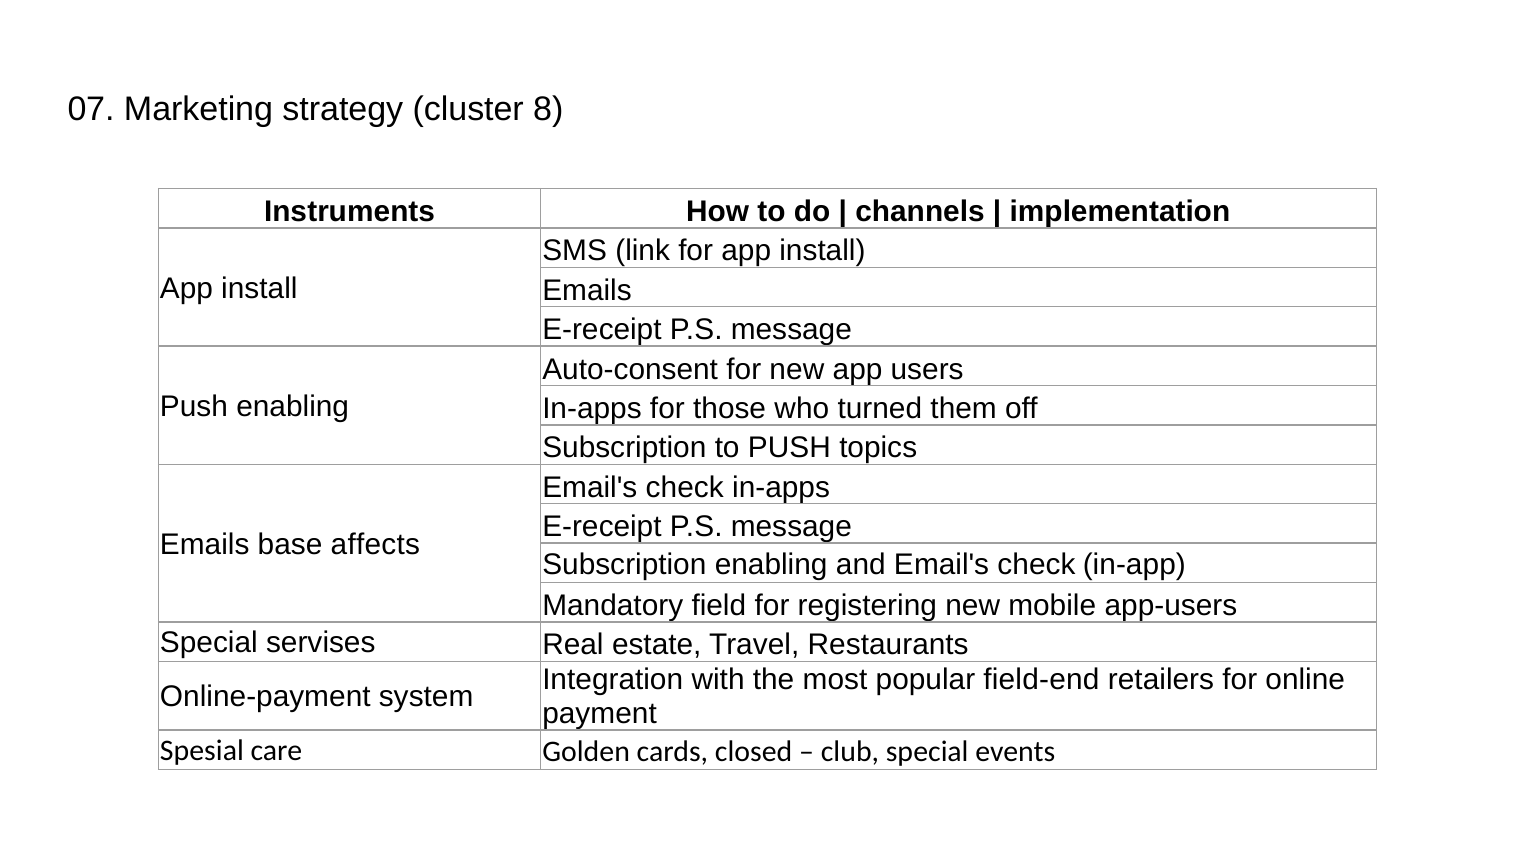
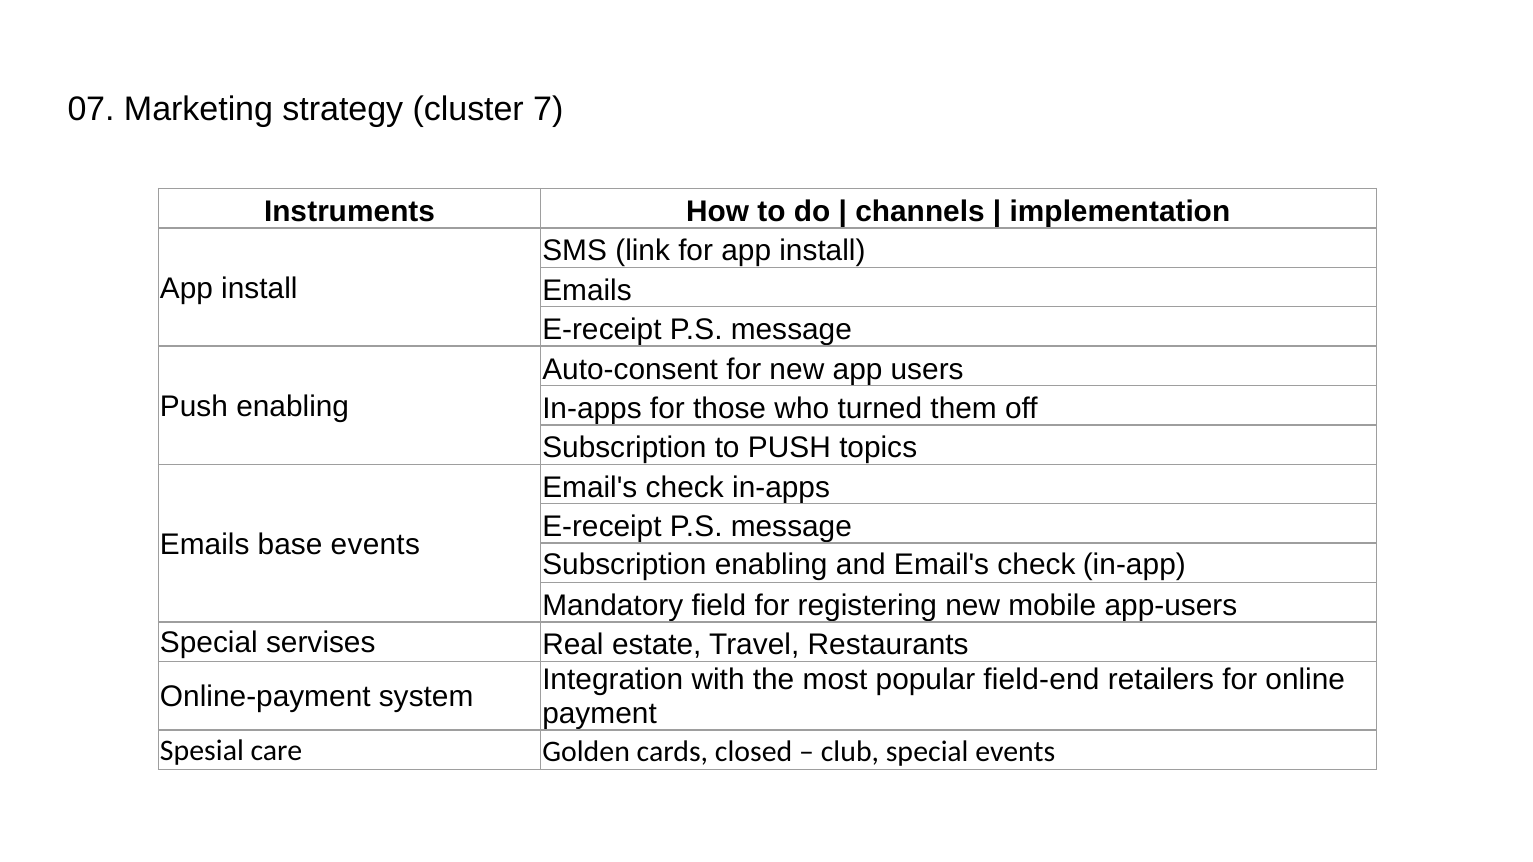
8: 8 -> 7 (548, 109)
base affects: affects -> events (375, 545)
